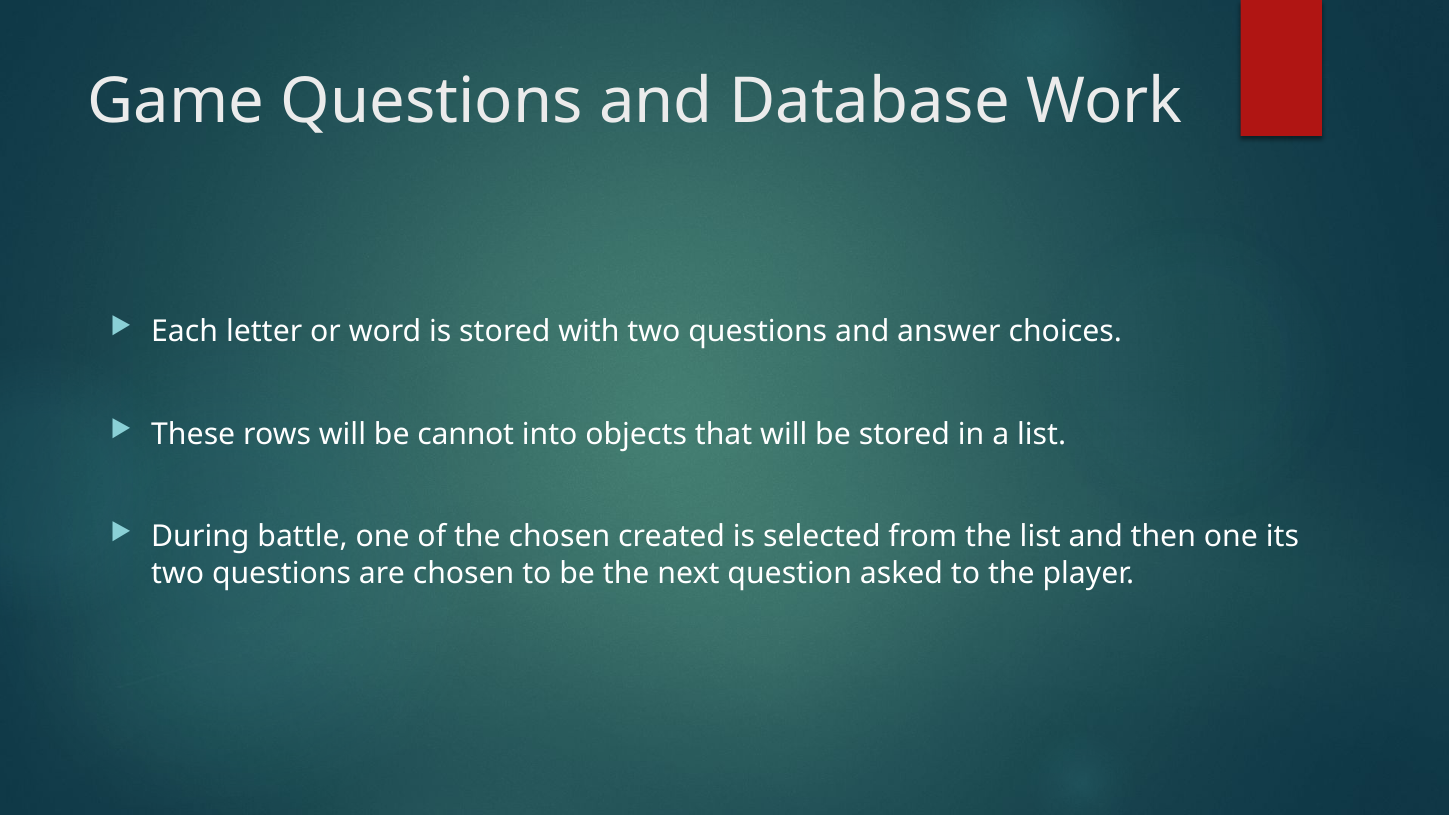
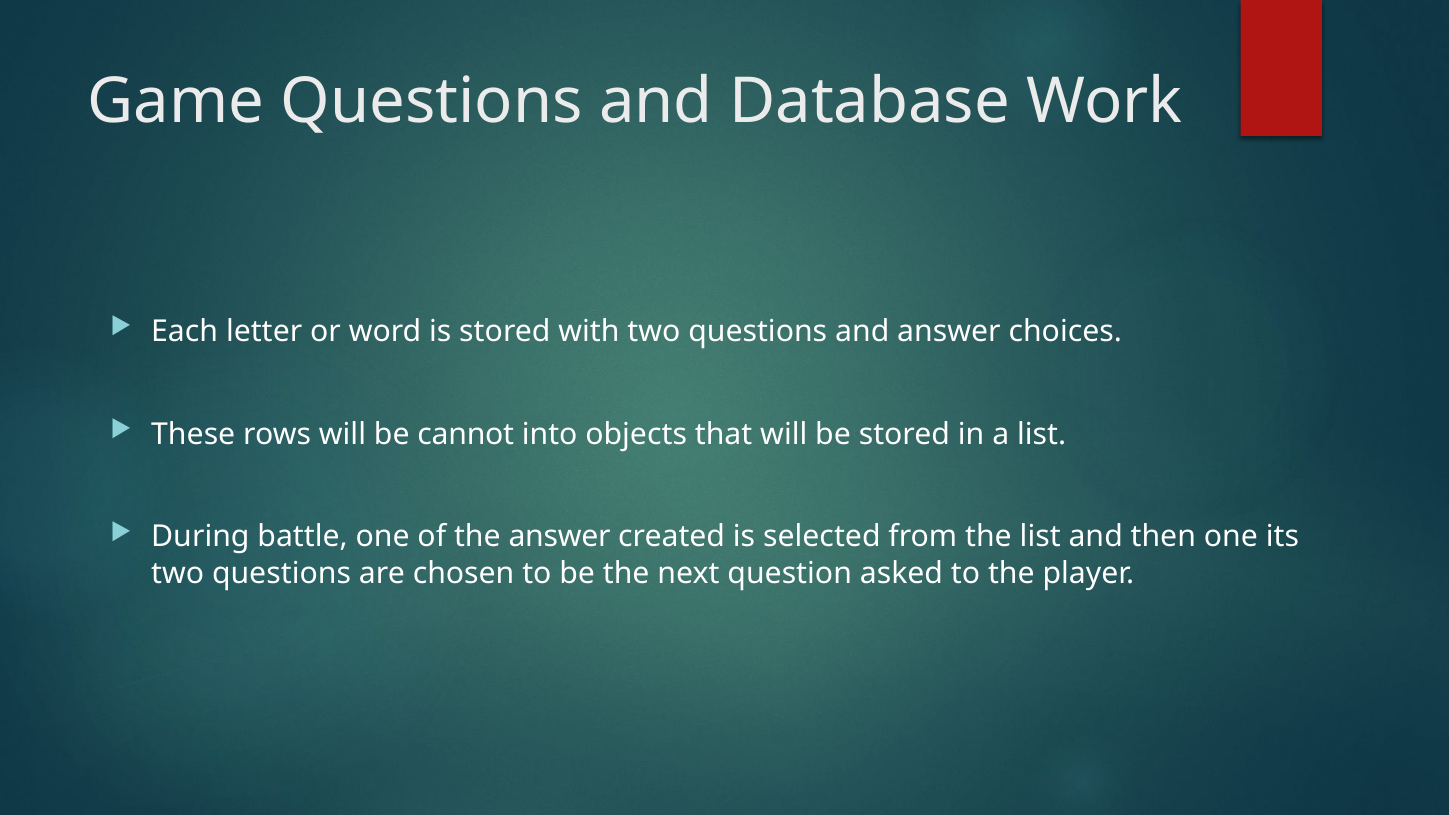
the chosen: chosen -> answer (560, 537)
